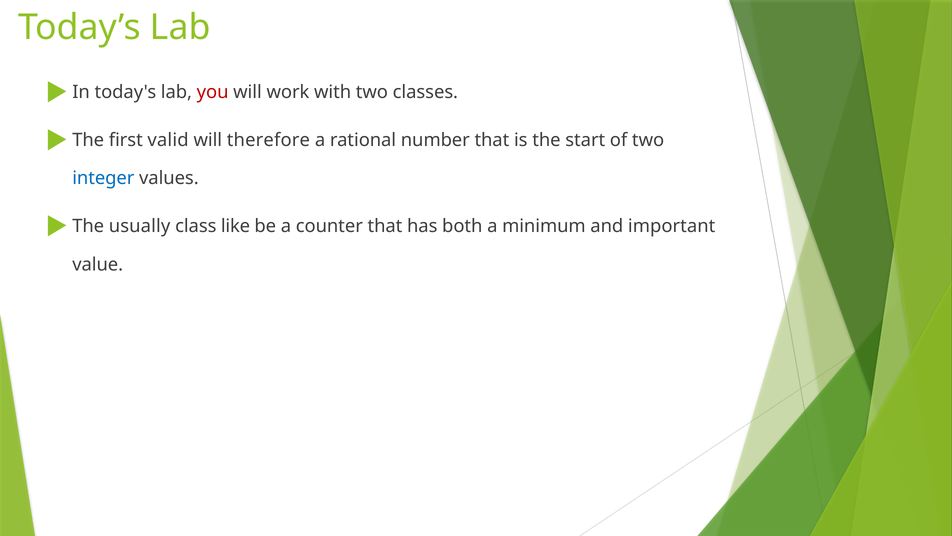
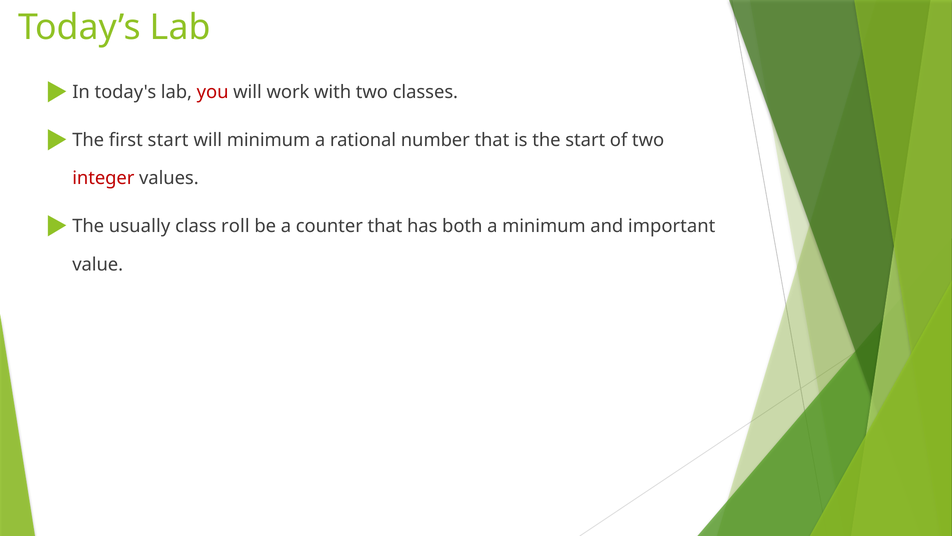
first valid: valid -> start (168, 140)
will therefore: therefore -> minimum (269, 140)
integer colour: blue -> red (103, 178)
like: like -> roll (235, 226)
